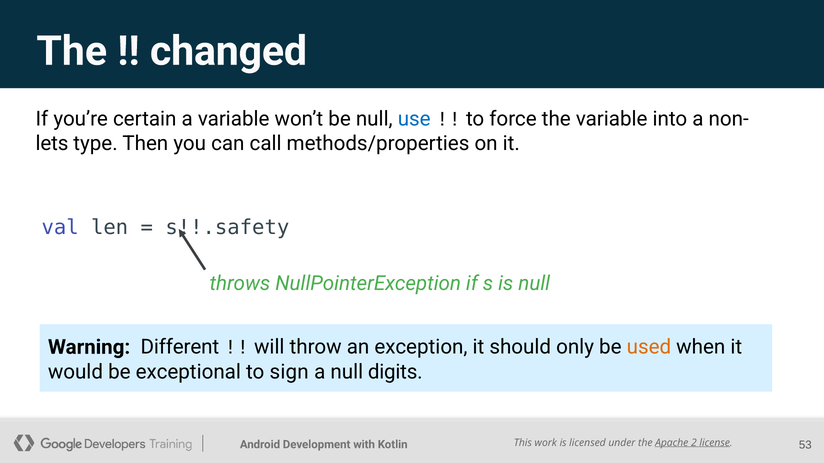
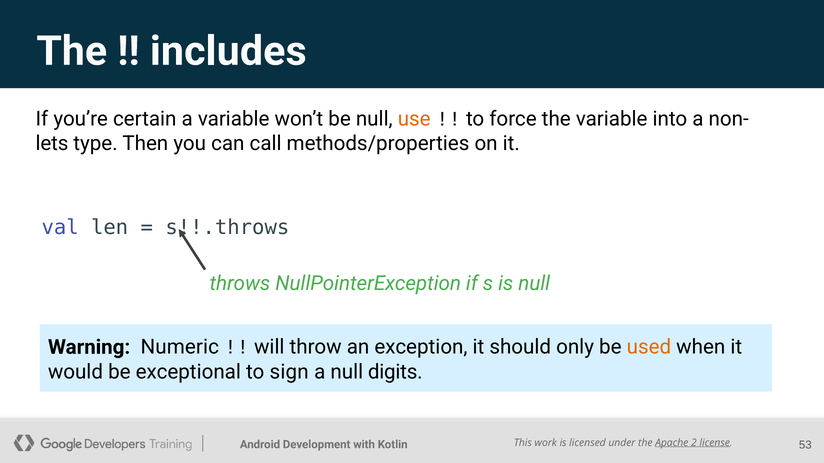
changed: changed -> includes (228, 51)
use colour: blue -> orange (414, 119)
s!!.safety: s!!.safety -> s!!.throws (227, 228)
Different: Different -> Numeric (180, 347)
